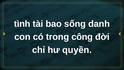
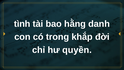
sống: sống -> hằng (75, 24)
công: công -> khắp (82, 37)
